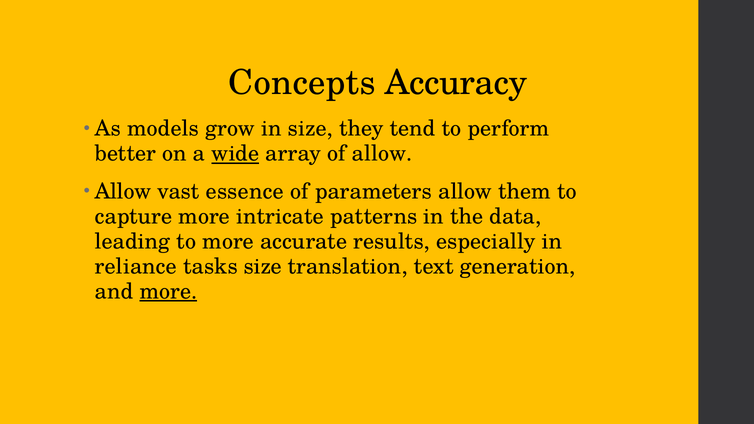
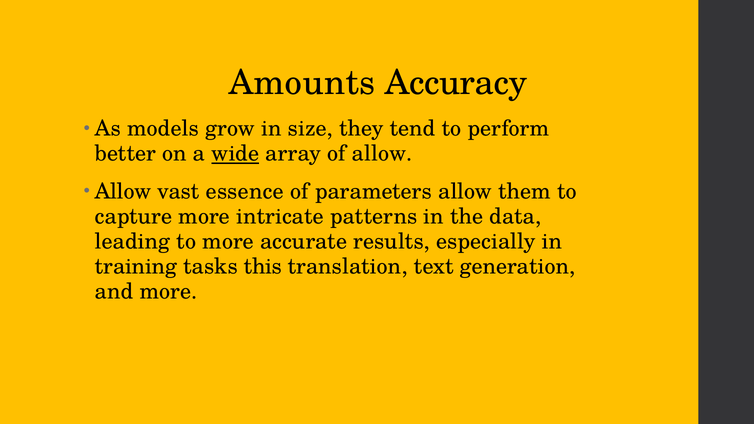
Concepts: Concepts -> Amounts (302, 83)
reliance: reliance -> training (136, 266)
tasks size: size -> this (263, 266)
more underline: present -> none (168, 291)
